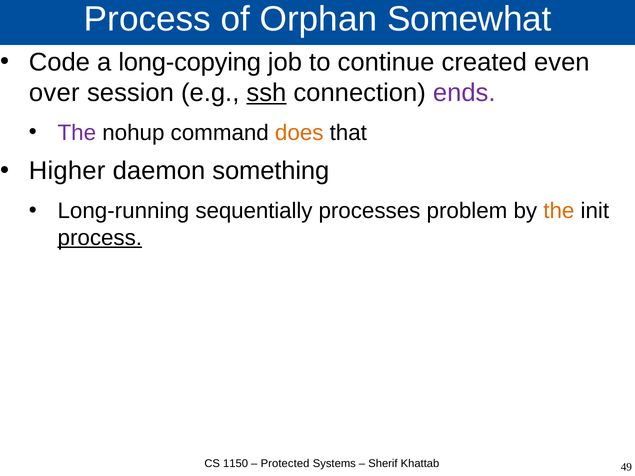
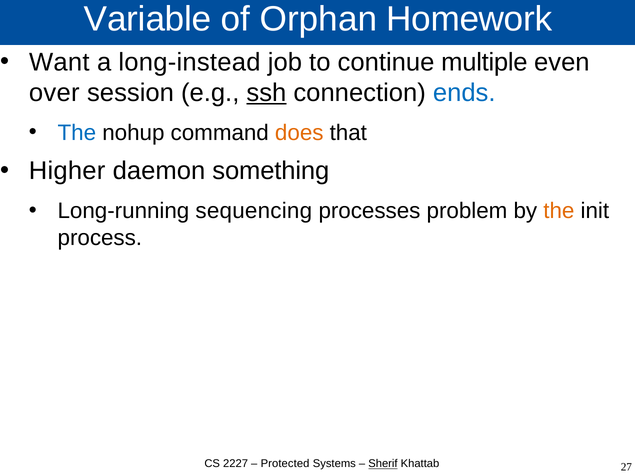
Process: Process -> Variable (148, 19)
Somewhat: Somewhat -> Homework (469, 19)
Code: Code -> Want (59, 62)
long-copying: long-copying -> long-instead (189, 62)
created: created -> multiple (484, 62)
ends colour: purple -> blue (464, 93)
The colour: purple -> blue (77, 133)
sequentially: sequentially -> sequencing (254, 211)
process underline: present -> none (100, 238)
1150: 1150 -> 2227 (236, 464)
Sherif underline: none -> present (383, 464)
49: 49 -> 27 (626, 467)
